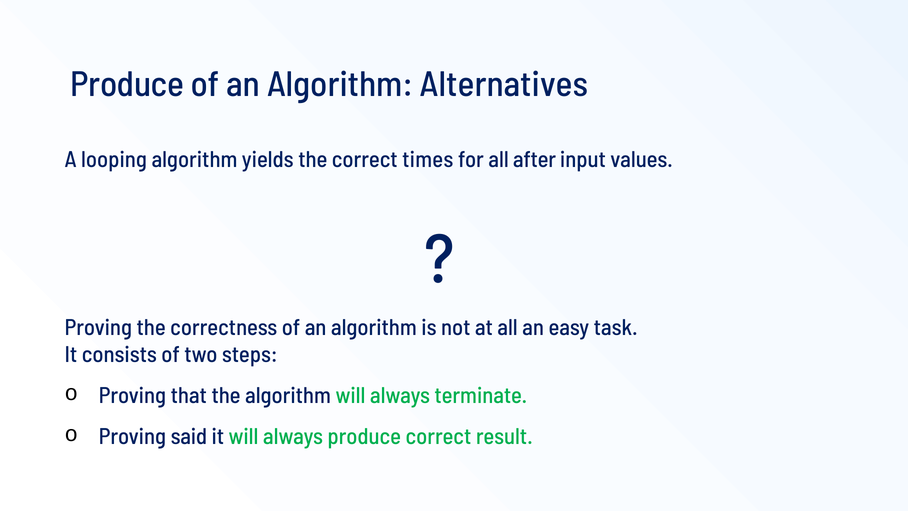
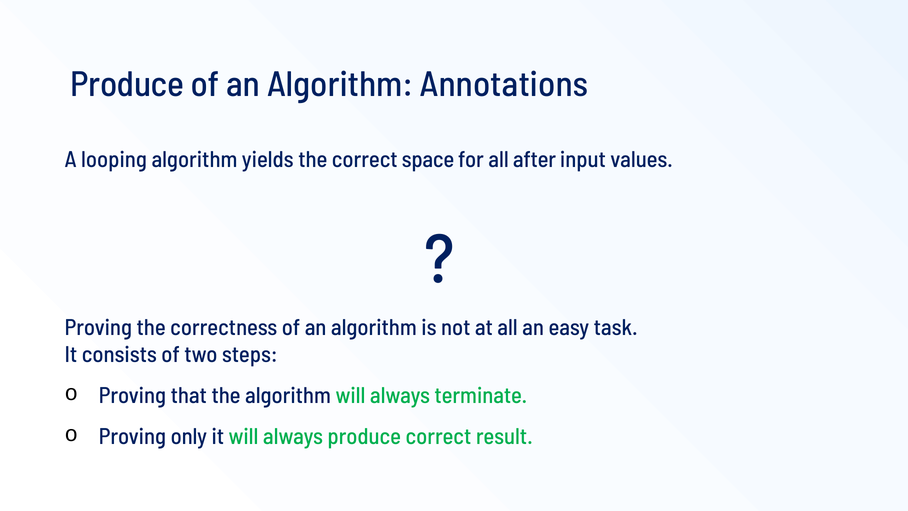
Alternatives: Alternatives -> Annotations (504, 84)
times: times -> space (428, 160)
said: said -> only (189, 437)
